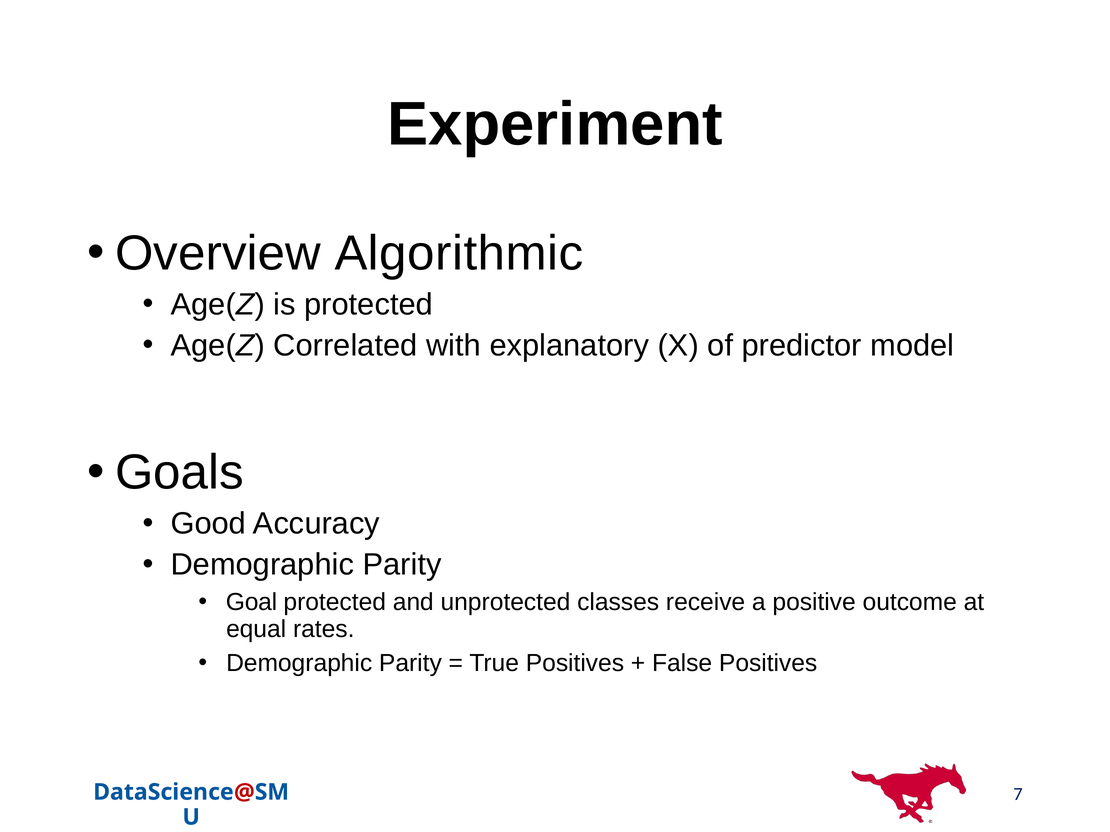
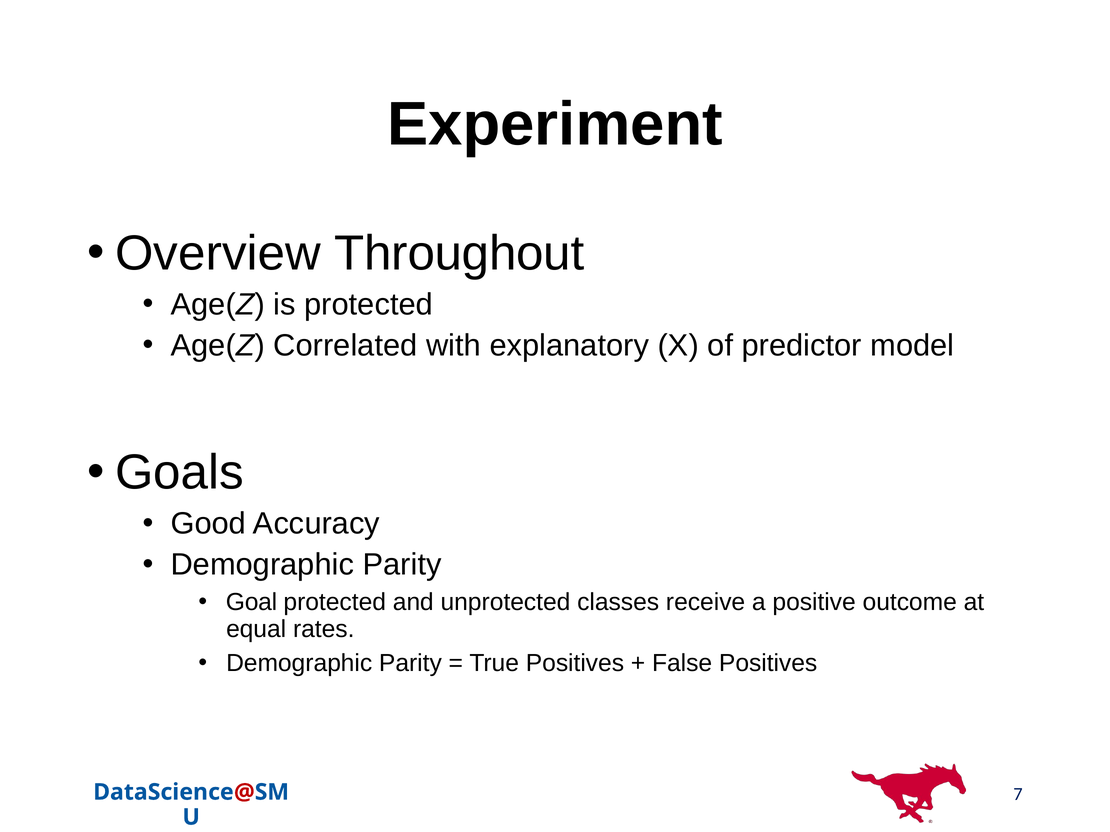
Algorithmic: Algorithmic -> Throughout (459, 254)
